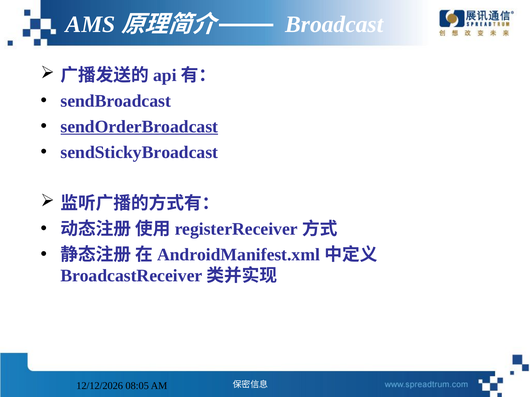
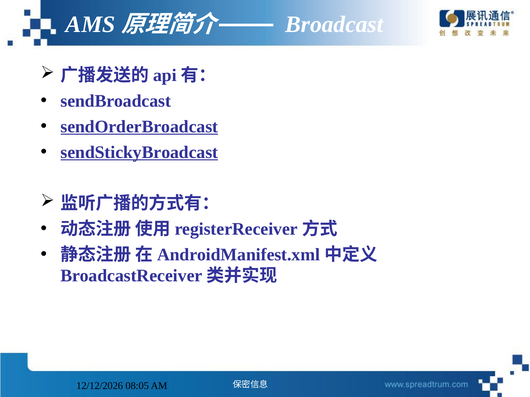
sendStickyBroadcast underline: none -> present (139, 152)
